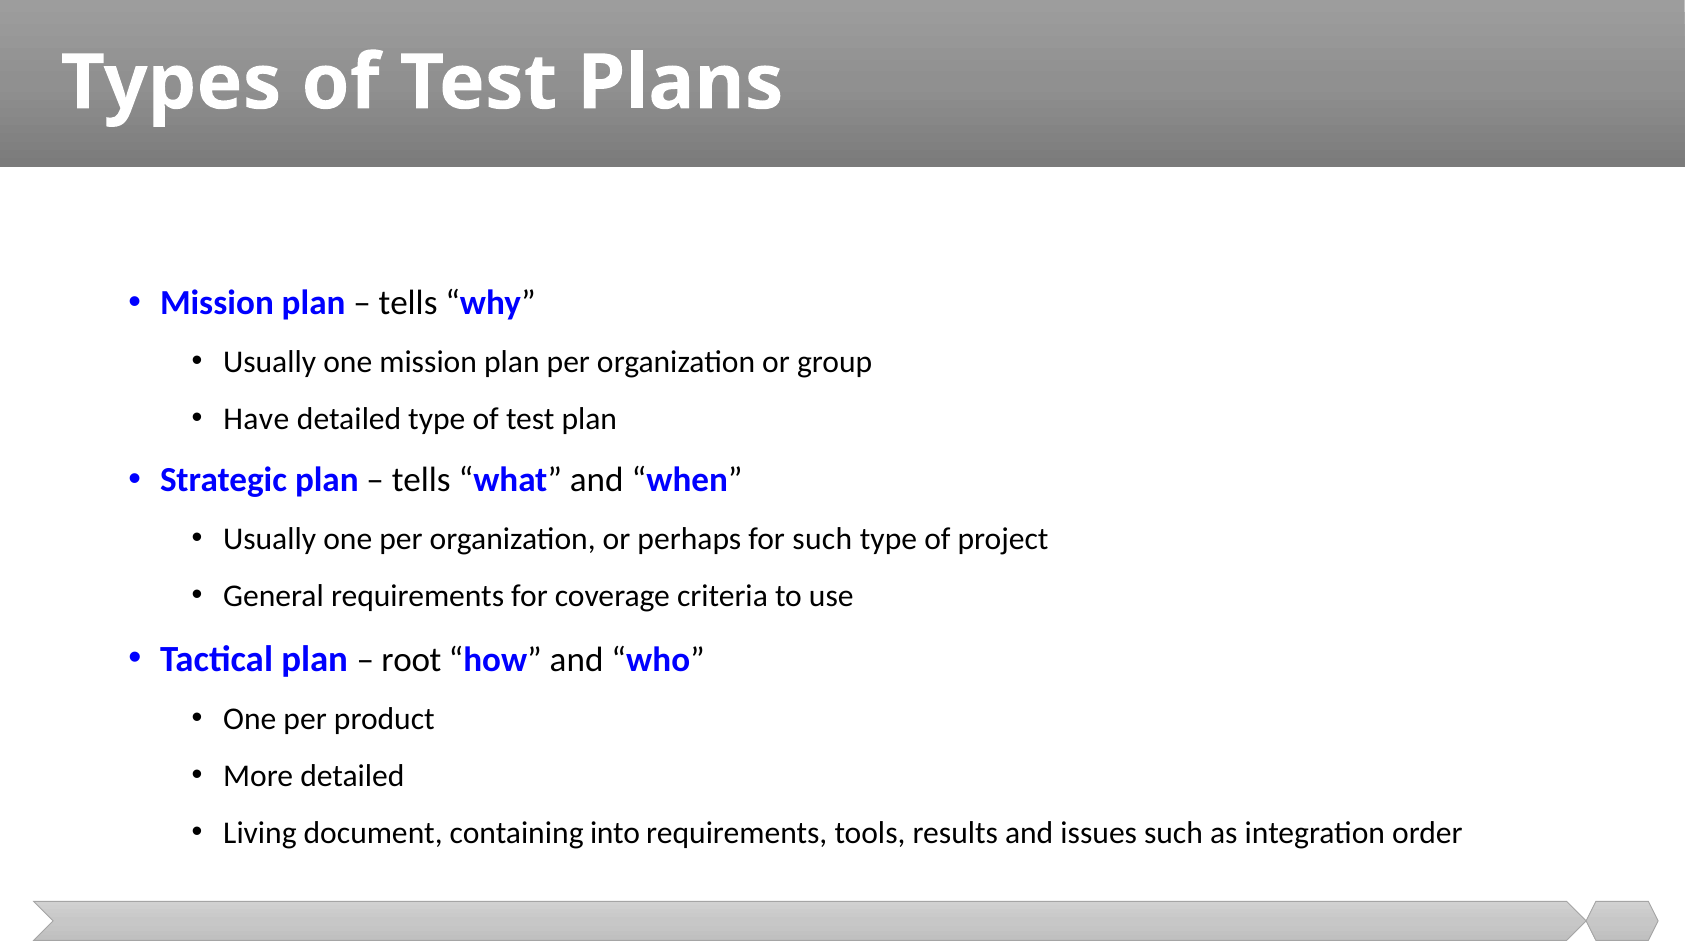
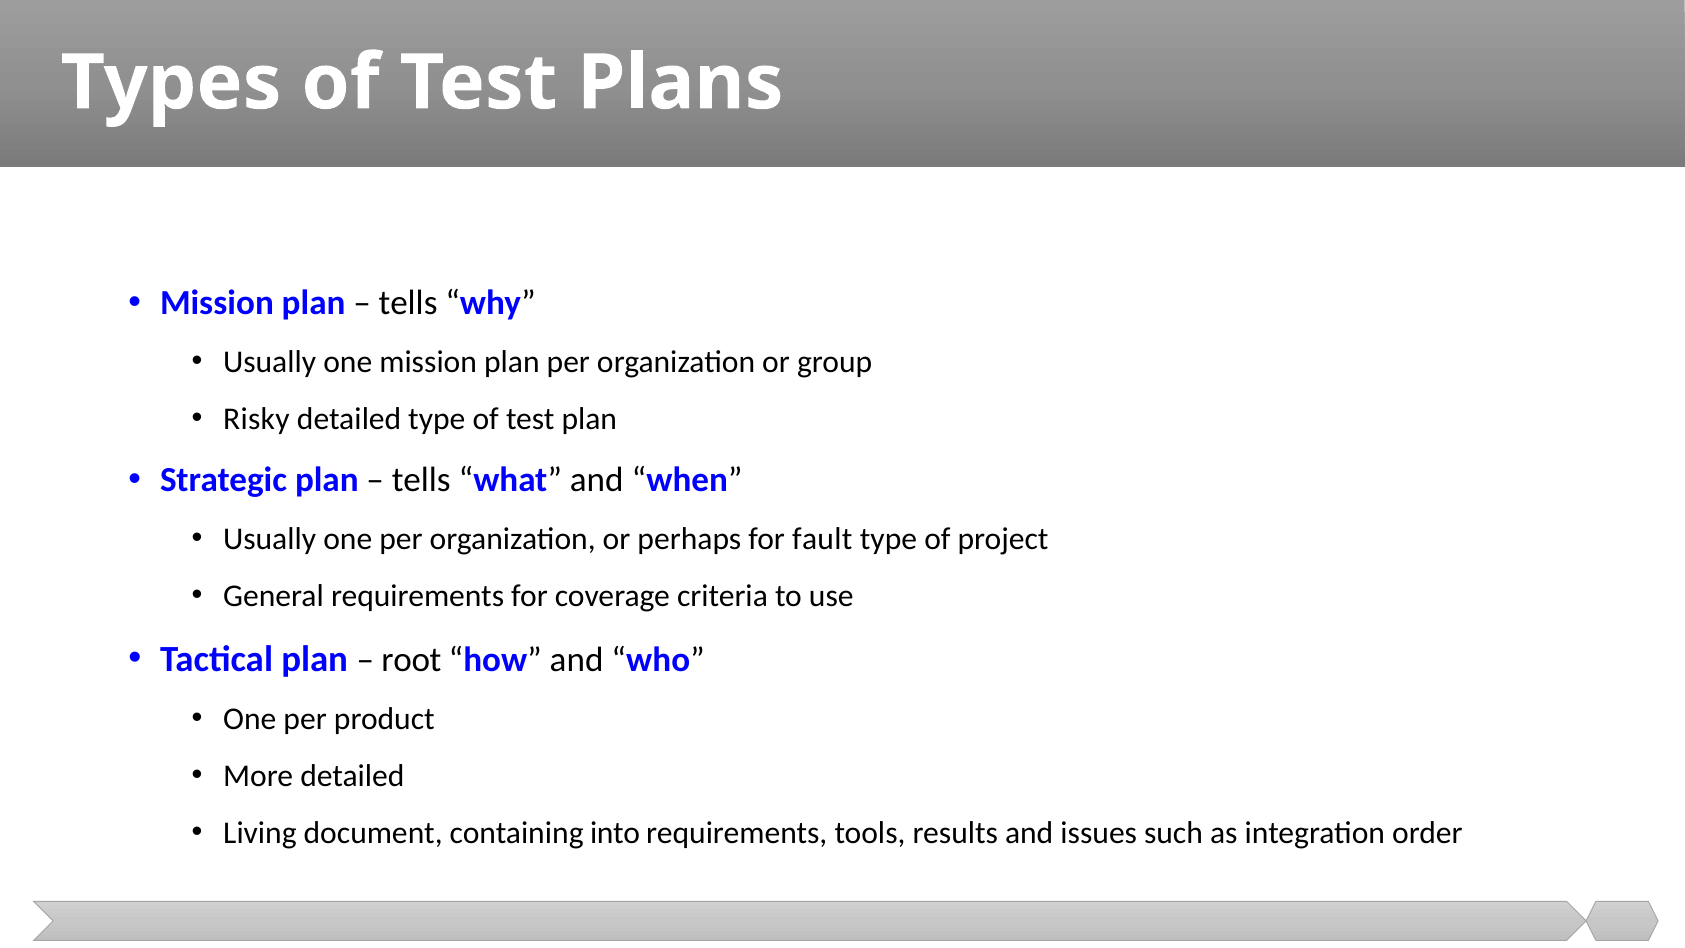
Have: Have -> Risky (256, 419)
for such: such -> fault (822, 539)
